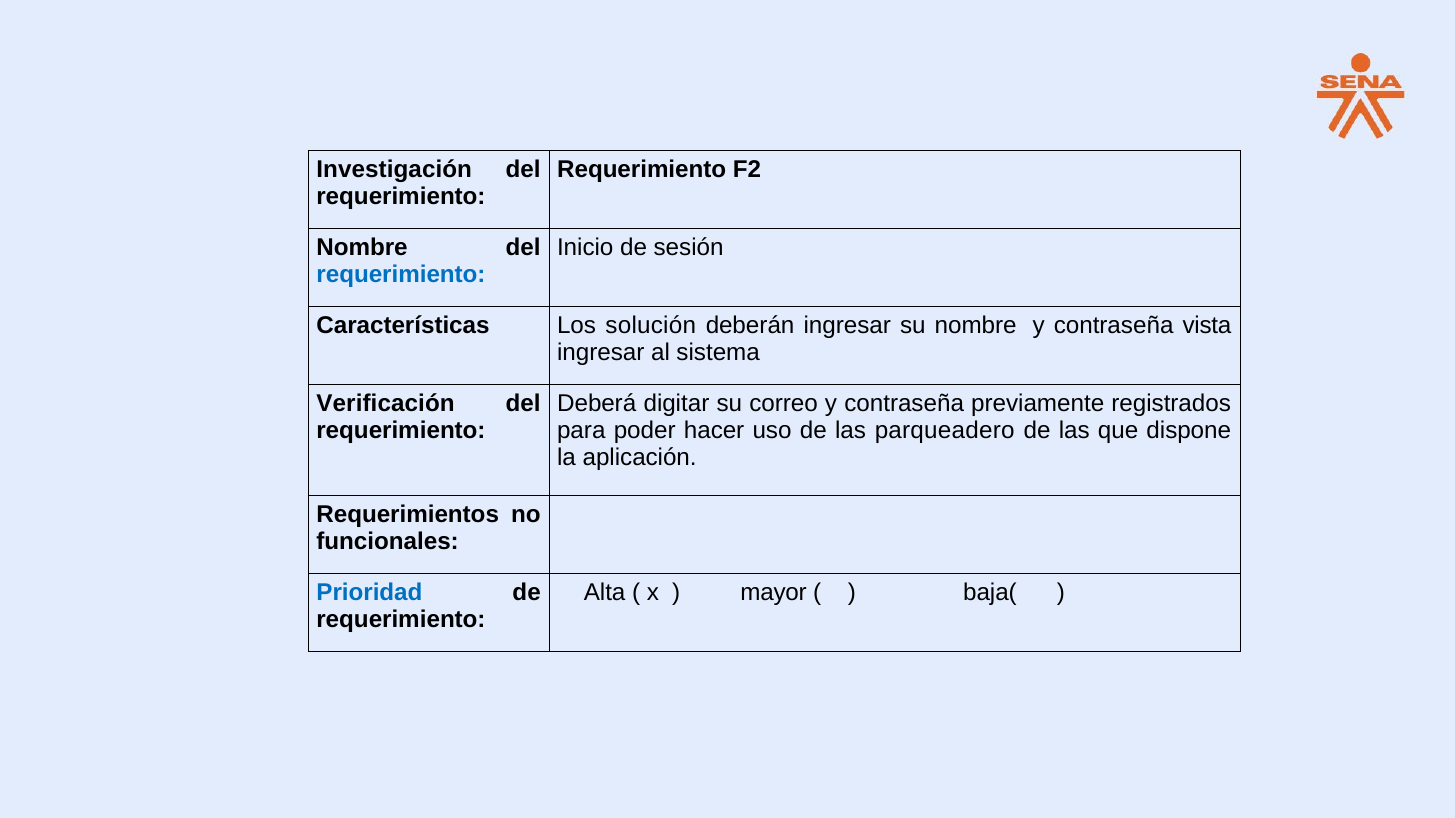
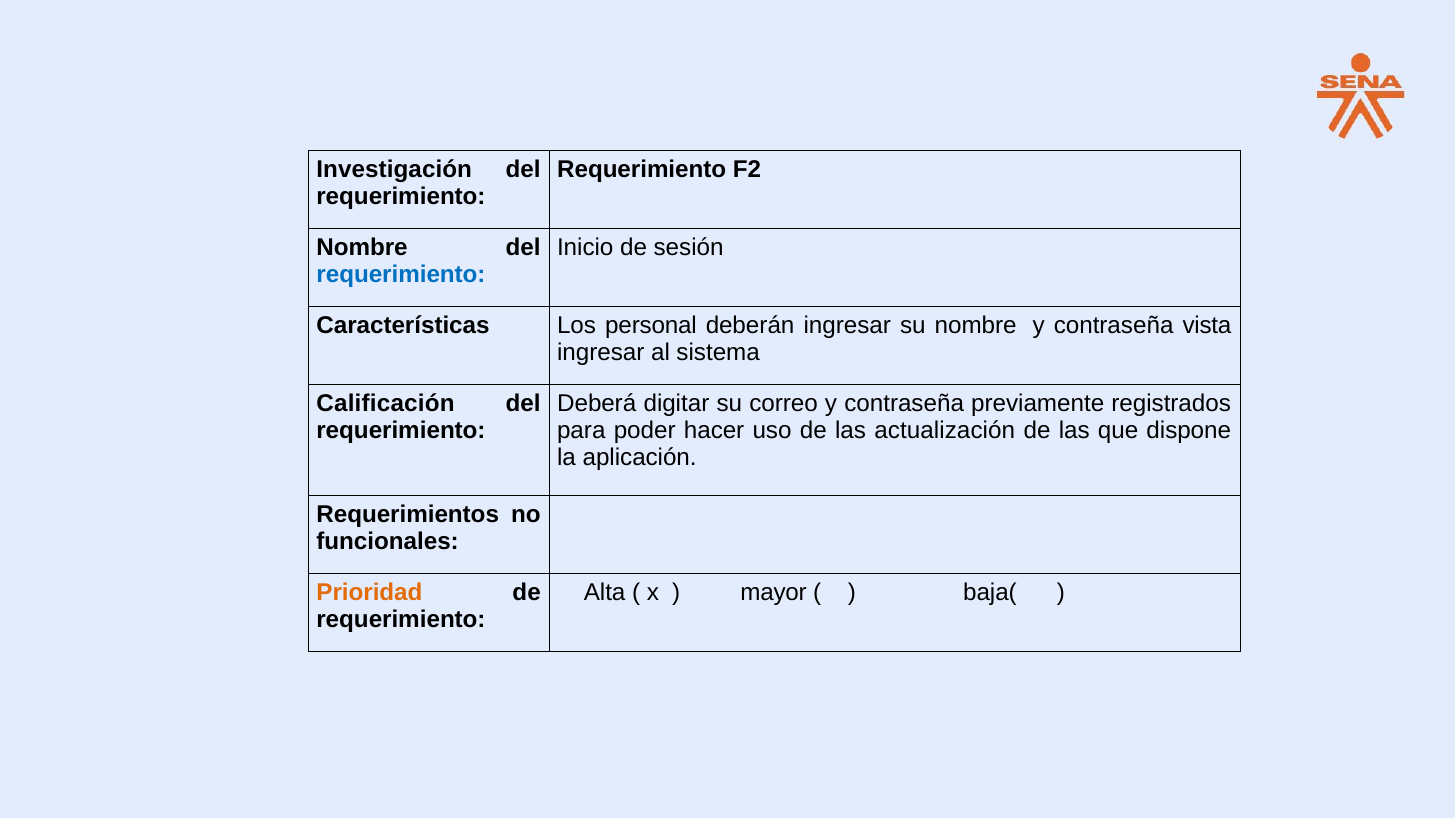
solución: solución -> personal (651, 326)
Verificación: Verificación -> Calificación (385, 404)
parqueadero: parqueadero -> actualización (945, 431)
Prioridad colour: blue -> orange (369, 593)
